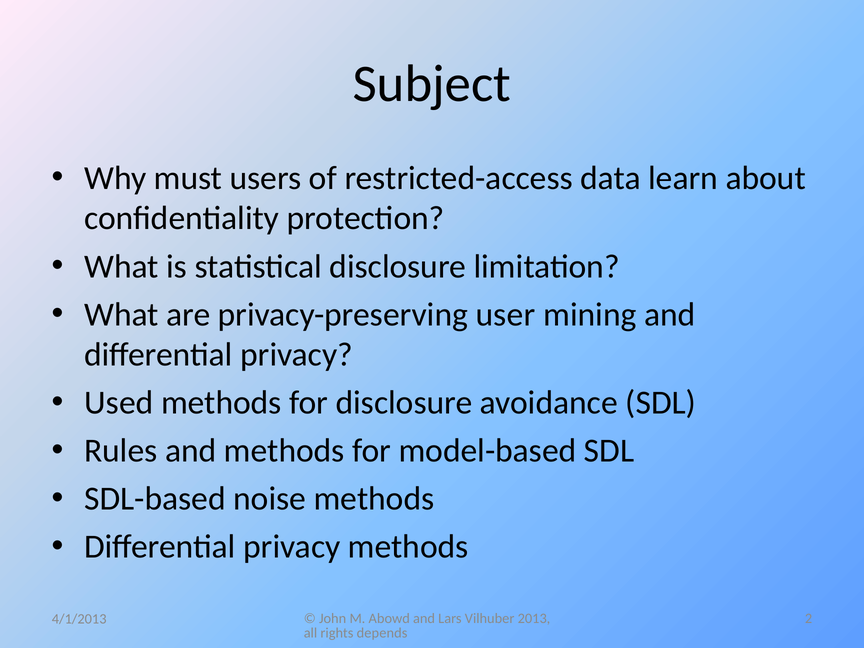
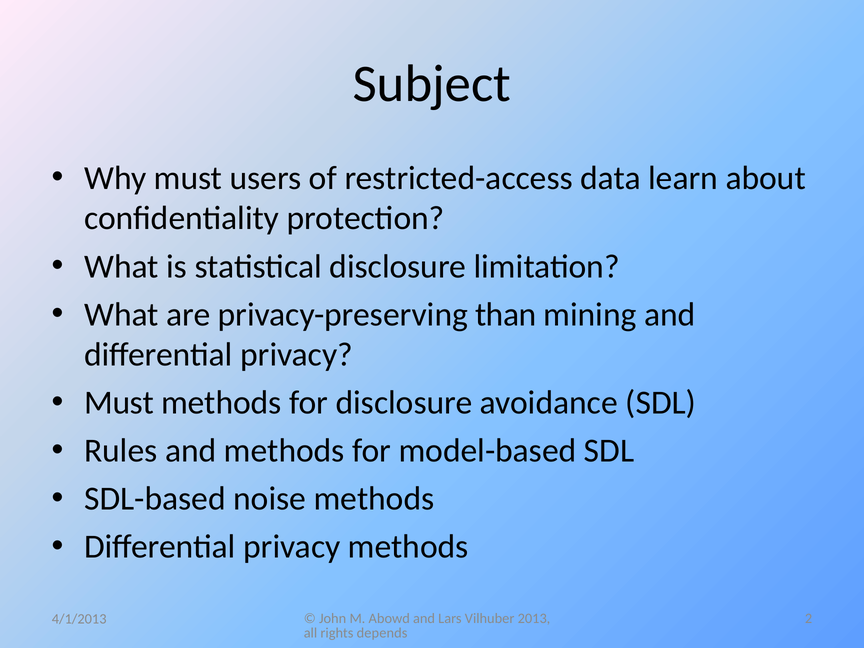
user: user -> than (506, 314)
Used: Used -> Must (119, 403)
